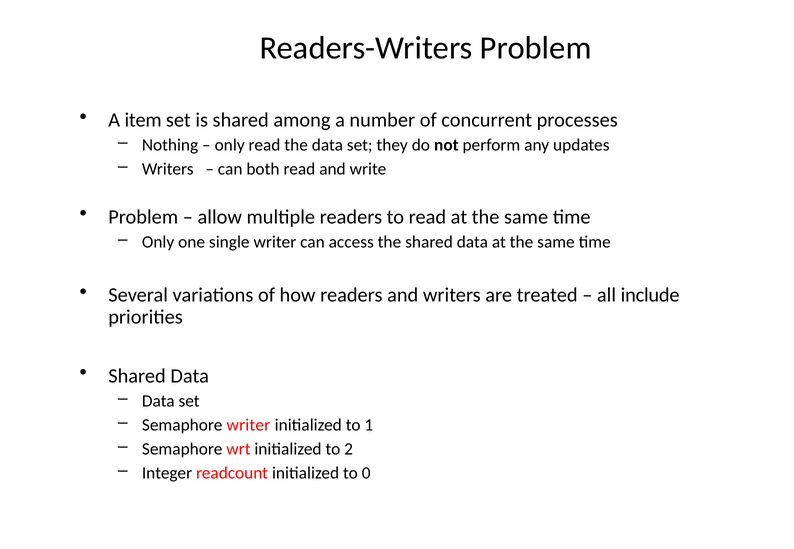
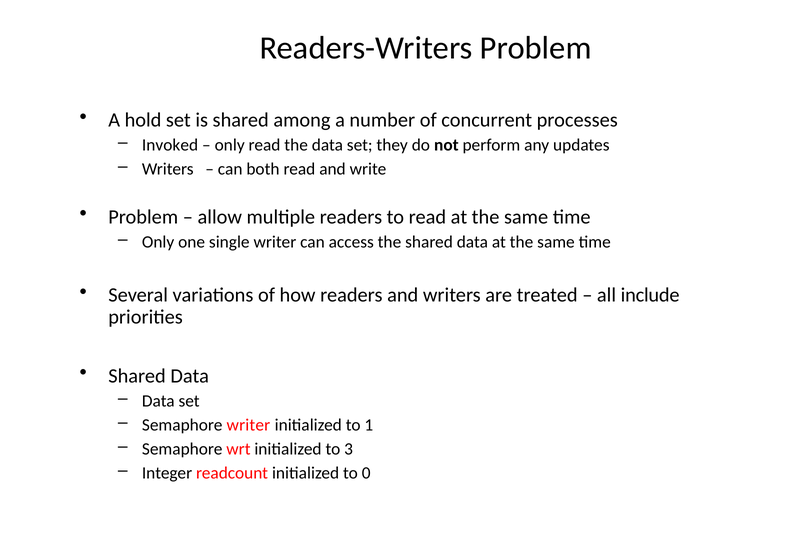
item: item -> hold (143, 120)
Nothing: Nothing -> Invoked (170, 145)
2: 2 -> 3 (349, 450)
